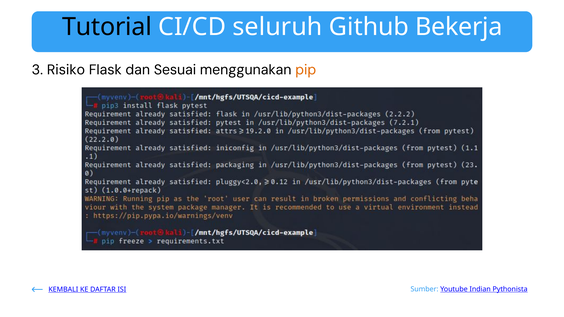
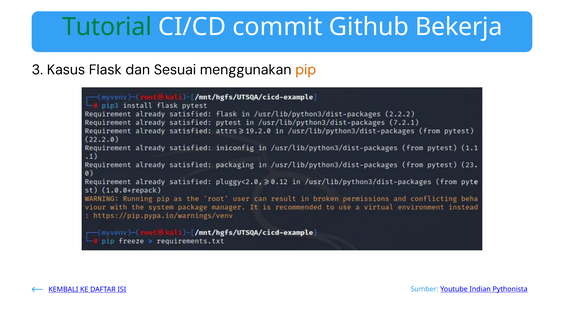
Tutorial colour: black -> green (107, 27)
seluruh: seluruh -> commit (277, 27)
Risiko: Risiko -> Kasus (66, 70)
